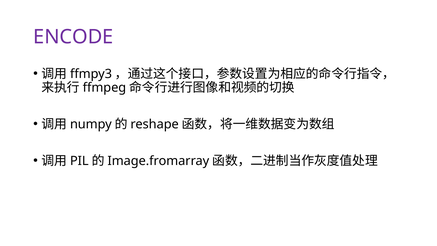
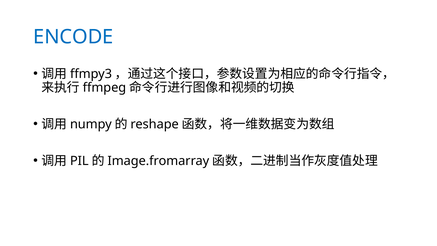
ENCODE colour: purple -> blue (73, 37)
